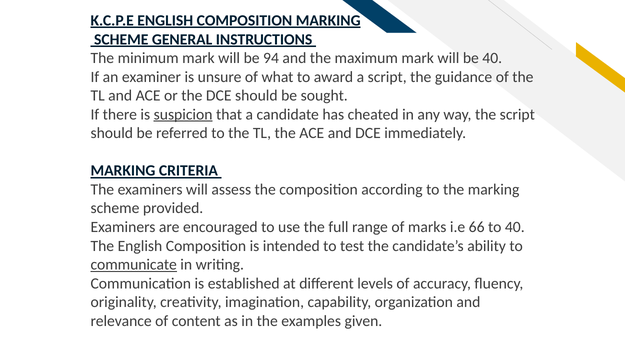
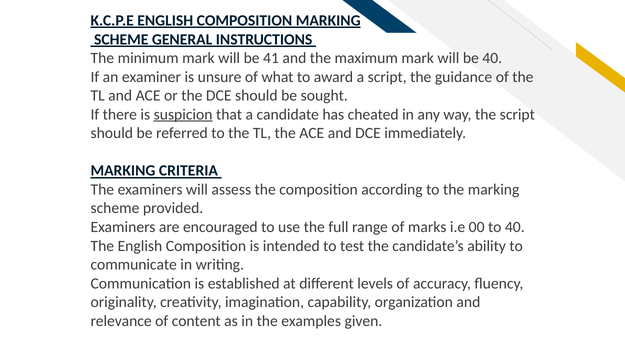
94: 94 -> 41 (271, 58)
66: 66 -> 00 (477, 227)
communicate underline: present -> none (134, 264)
